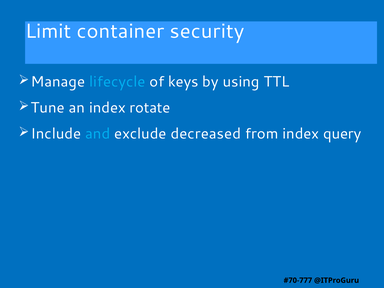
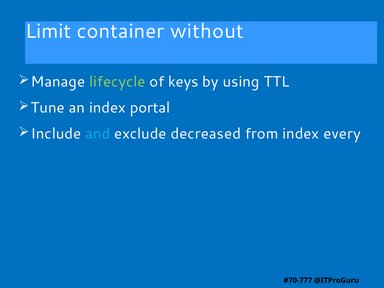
security: security -> without (207, 31)
lifecycle colour: light blue -> light green (117, 82)
rotate: rotate -> portal (150, 108)
query: query -> every (342, 134)
